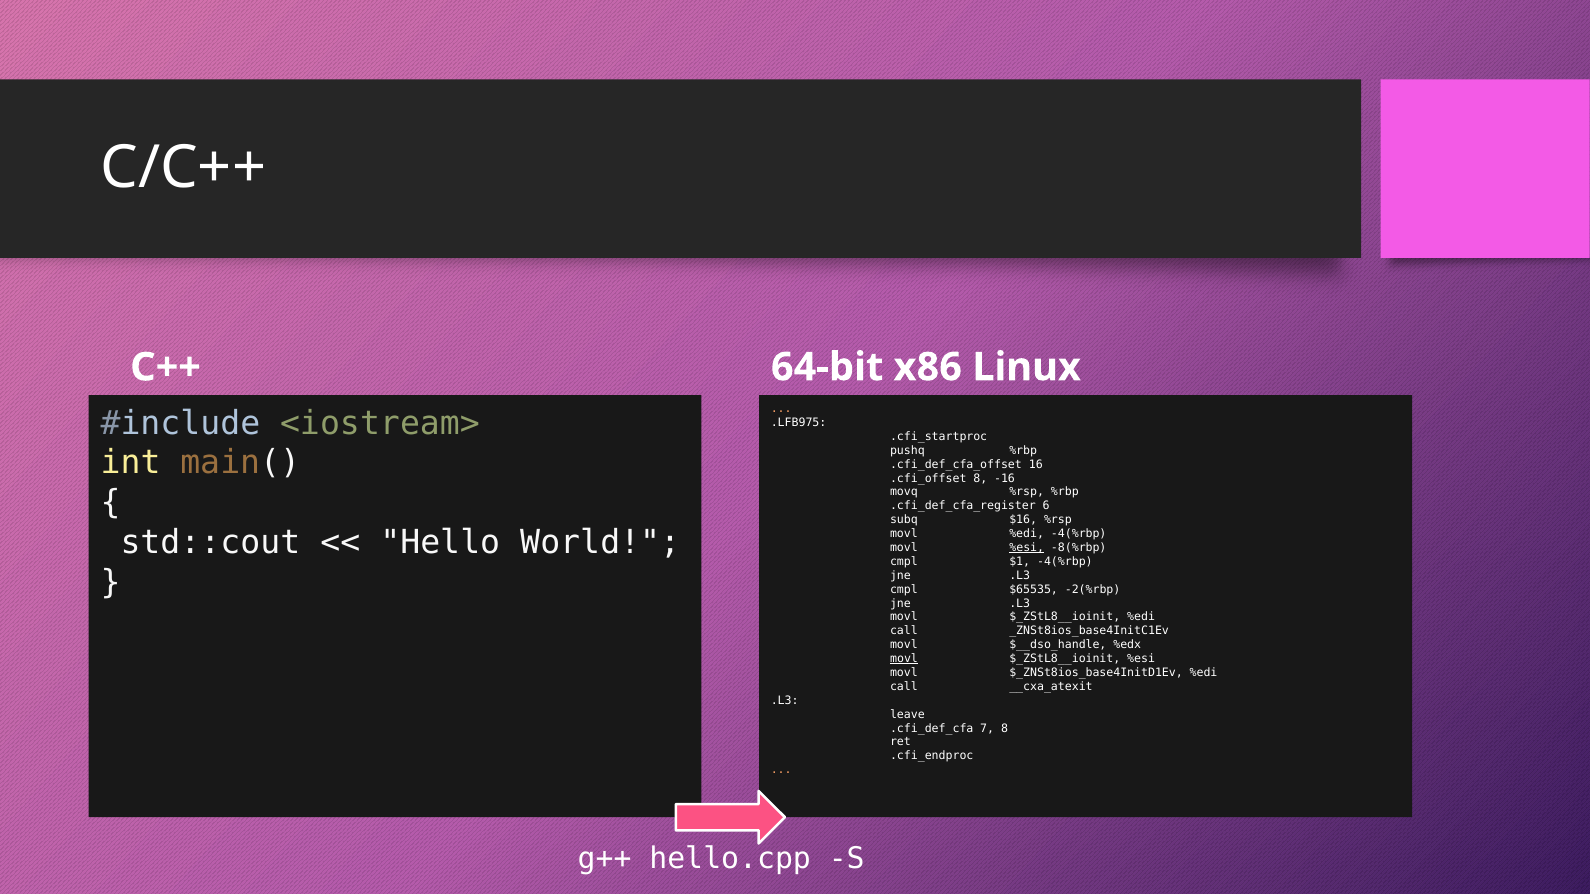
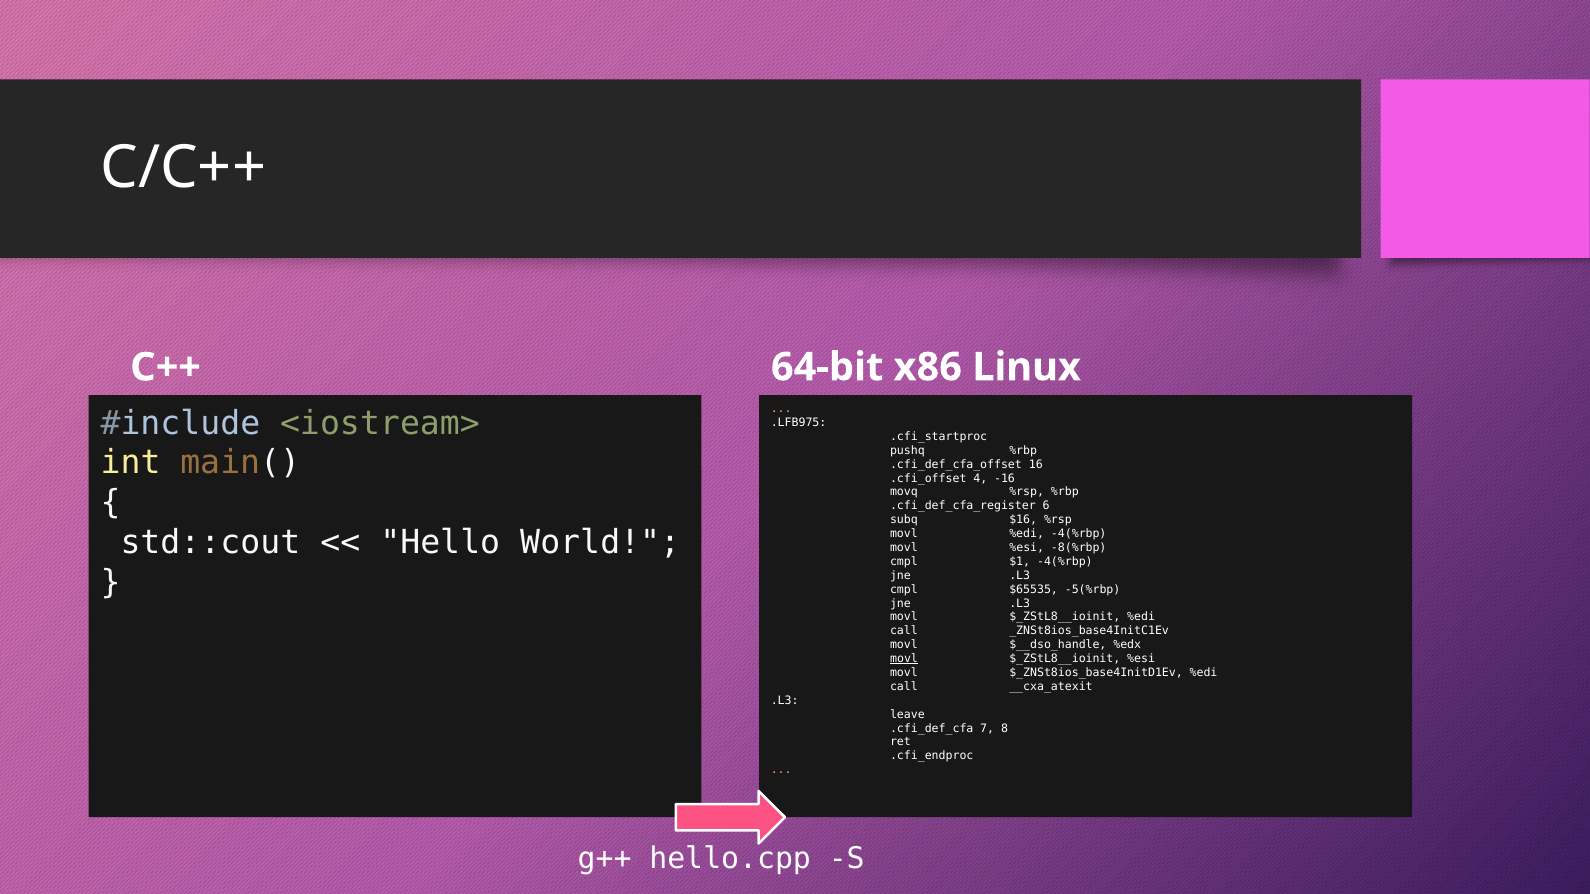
.cfi_offset 8: 8 -> 4 (980, 478)
%esi underline: present -> none (1027, 548)
-2(%rbp: -2(%rbp -> -5(%rbp (1093, 590)
